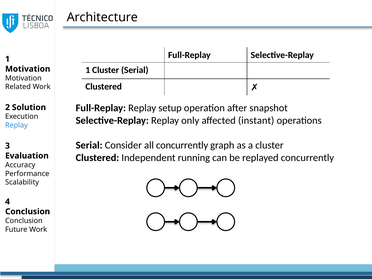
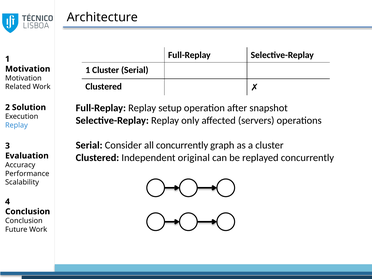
instant: instant -> servers (256, 120)
running: running -> original (194, 158)
